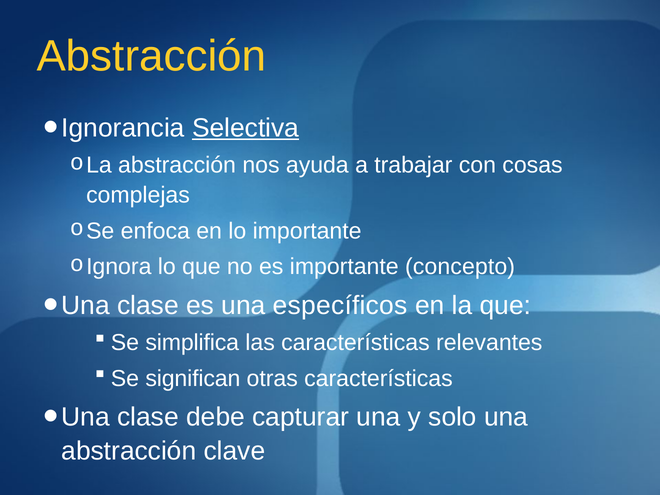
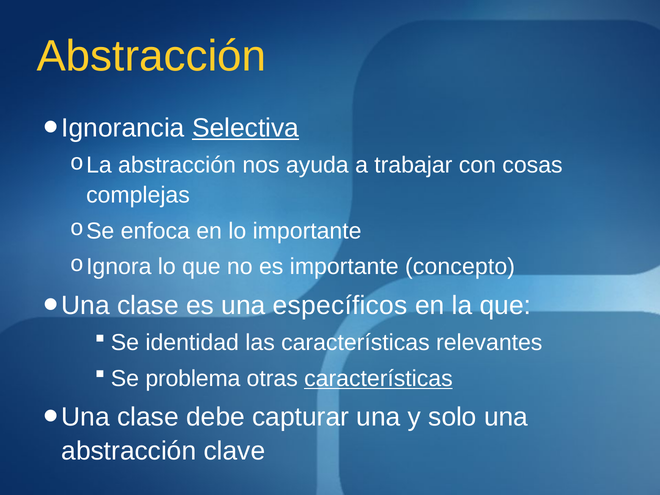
simplifica: simplifica -> identidad (192, 343)
significan: significan -> problema (193, 379)
características underline: none -> present (378, 379)
